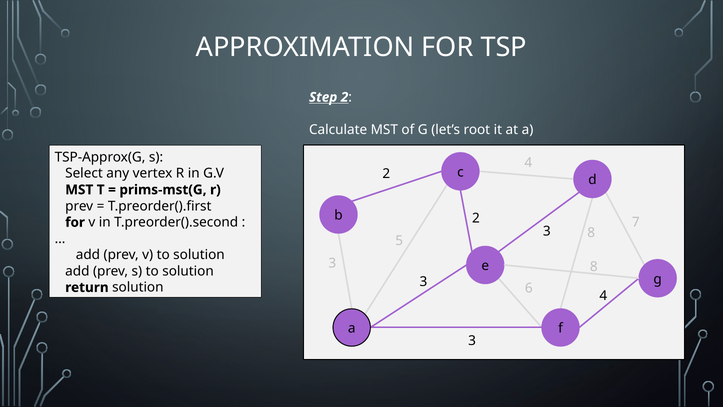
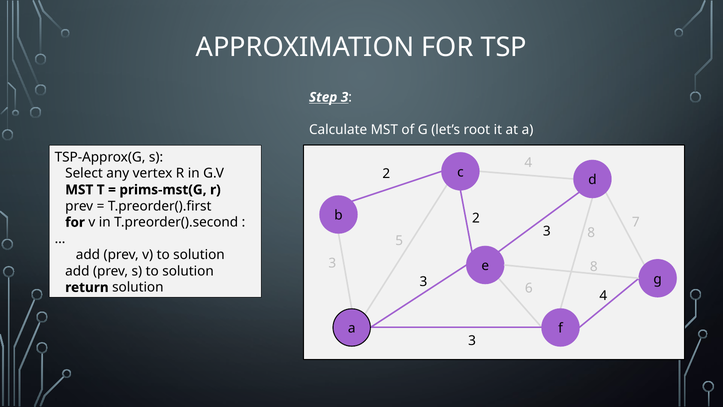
Step 2: 2 -> 3 (345, 97)
